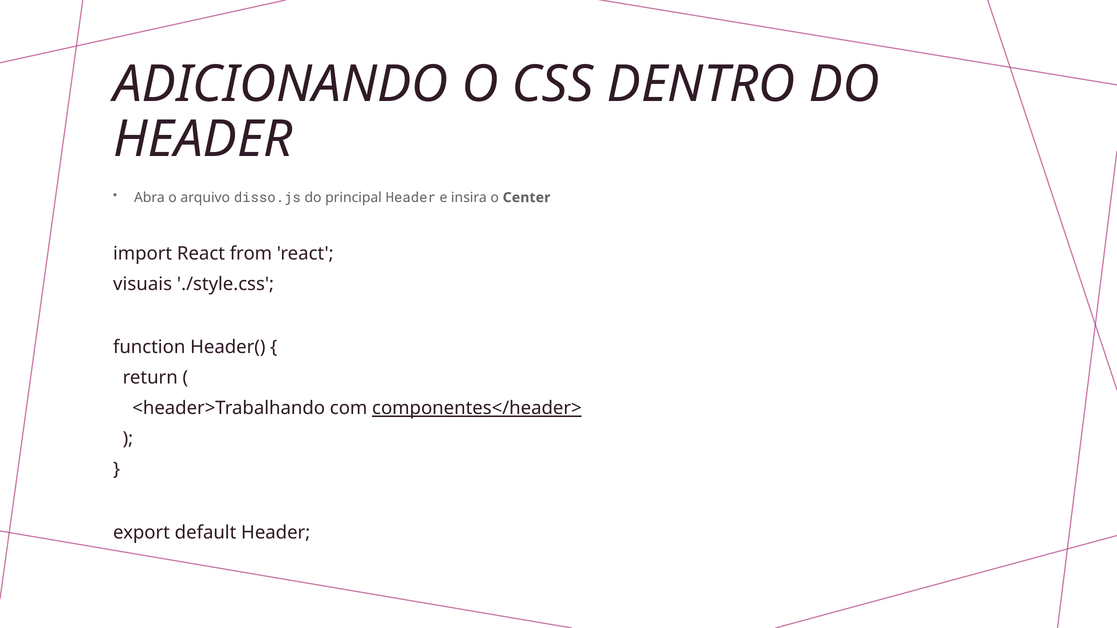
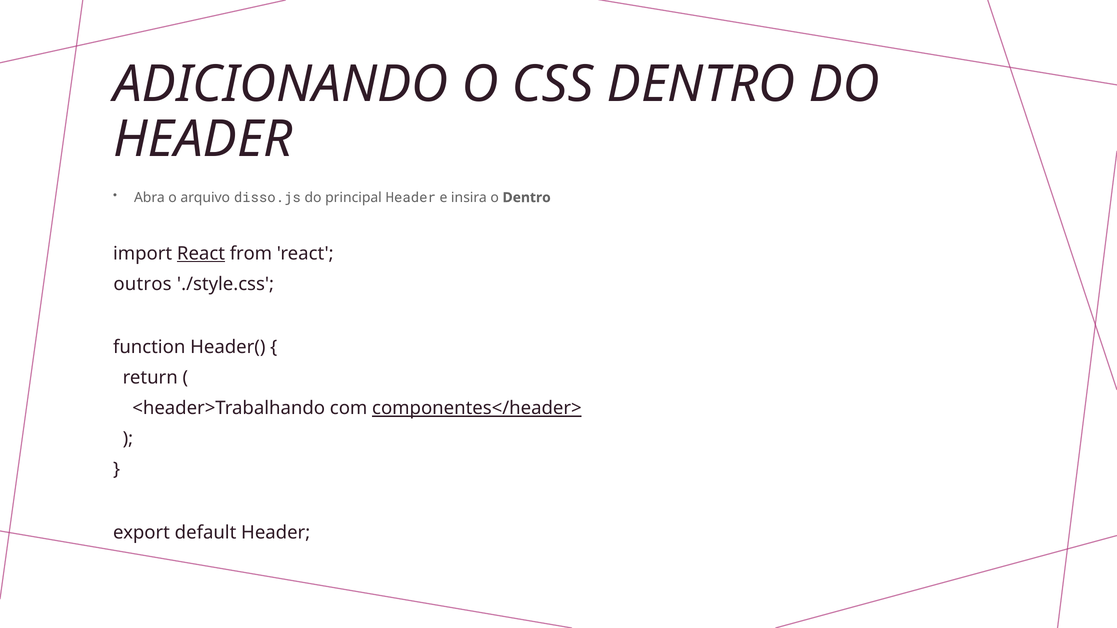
o Center: Center -> Dentro (527, 198)
React underline: none -> present (201, 253)
visuais: visuais -> outros (143, 284)
